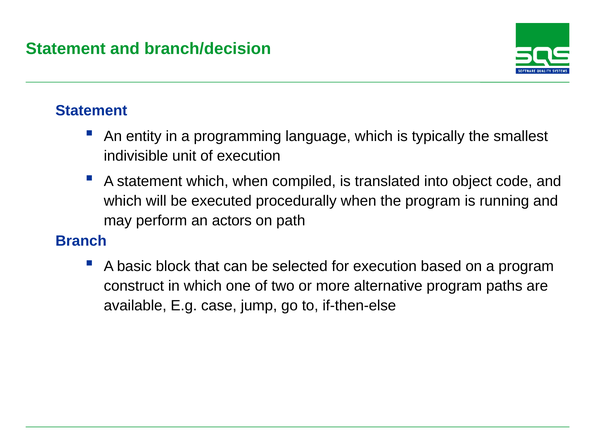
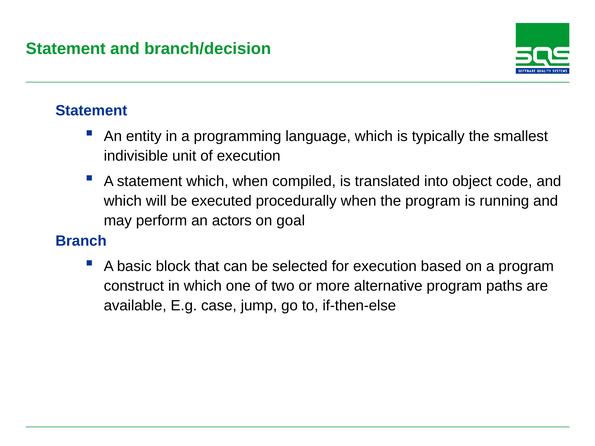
path: path -> goal (291, 221)
